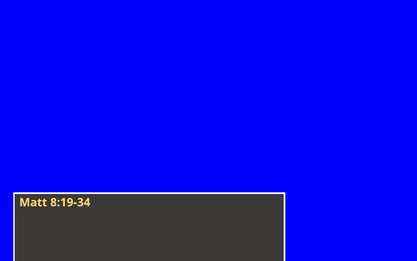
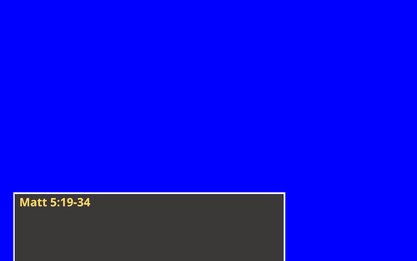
8:19-34: 8:19-34 -> 5:19-34 (70, 202)
